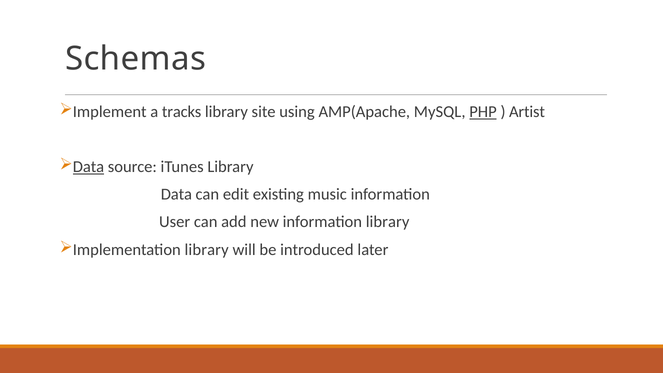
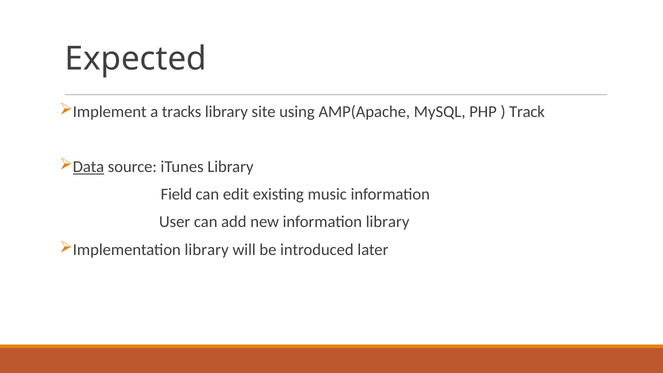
Schemas: Schemas -> Expected (136, 59)
PHP underline: present -> none (483, 112)
Artist: Artist -> Track (527, 112)
Data: Data -> Field (176, 194)
